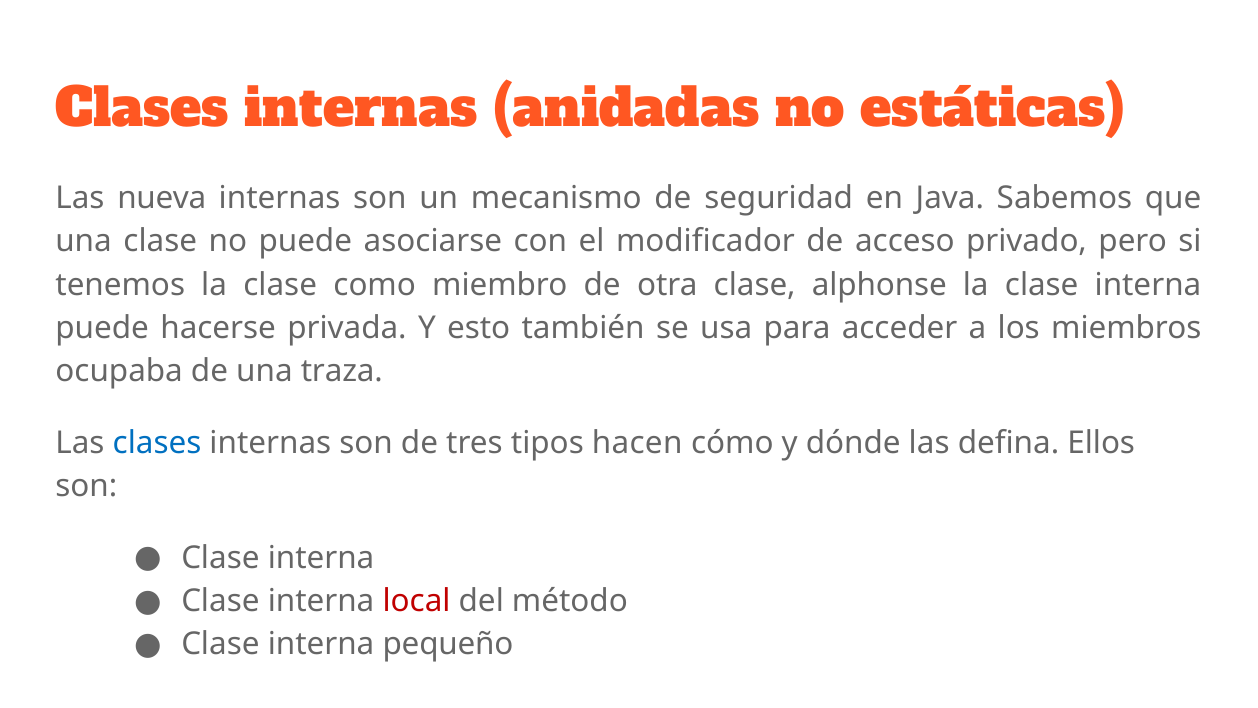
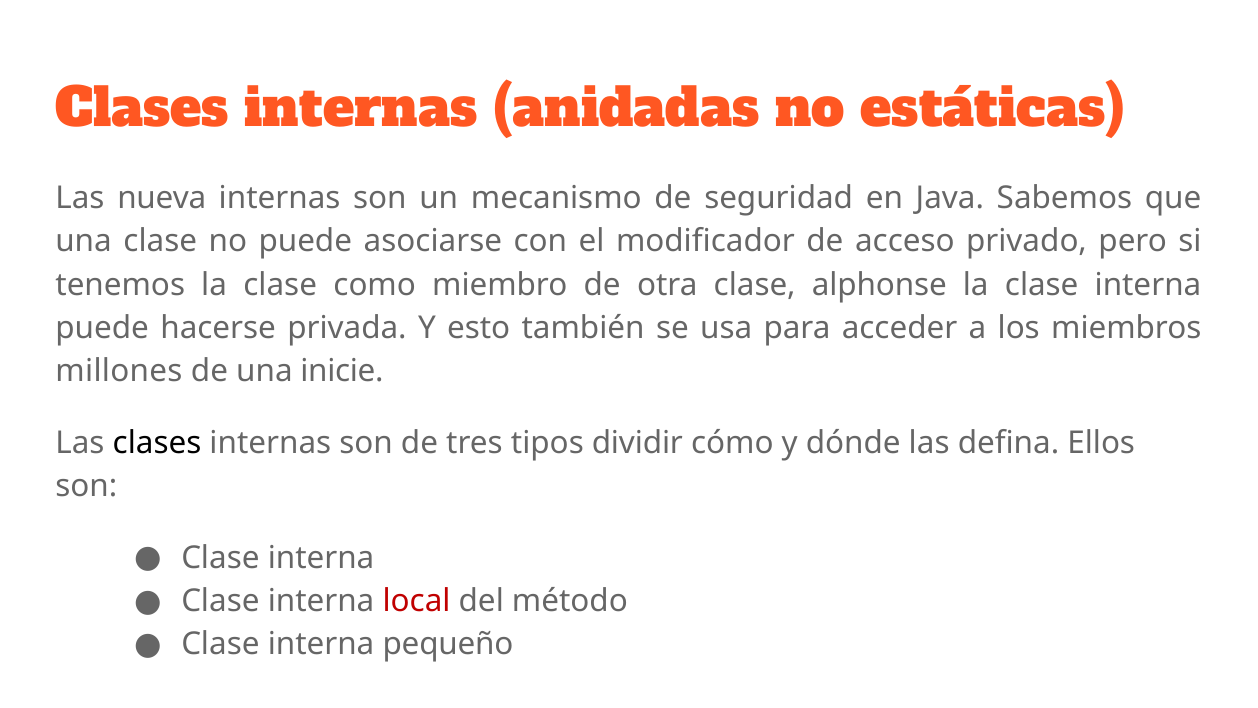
ocupaba: ocupaba -> millones (119, 371)
traza: traza -> inicie (342, 371)
clases colour: blue -> black (157, 443)
hacen: hacen -> dividir (637, 443)
